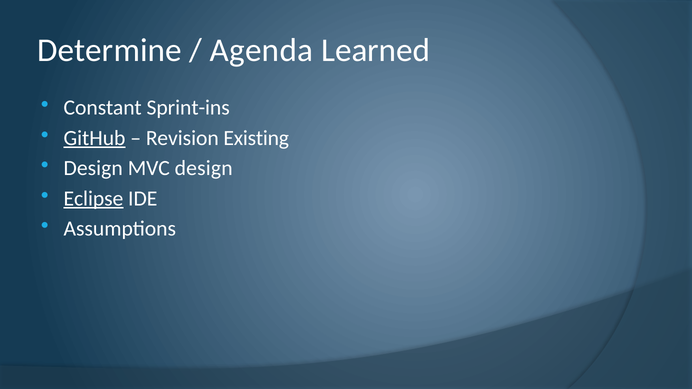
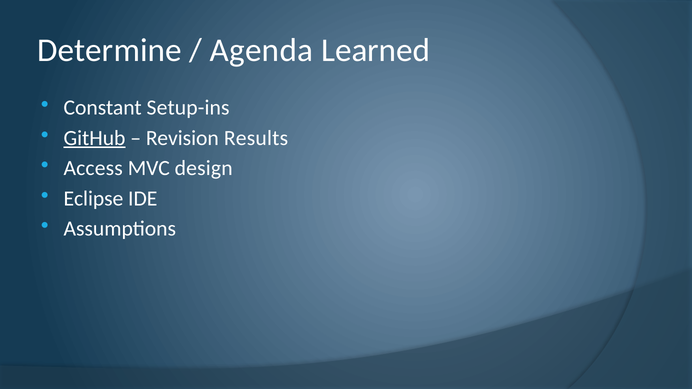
Sprint-ins: Sprint-ins -> Setup-ins (188, 108)
Existing: Existing -> Results (256, 138)
Design: Design -> Access (93, 168)
Eclipse underline: present -> none (93, 199)
